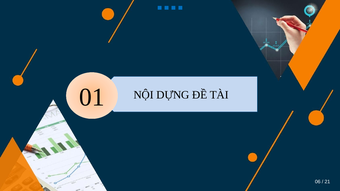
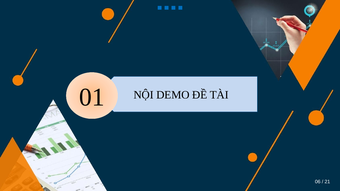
DỰNG: DỰNG -> DEMO (173, 95)
